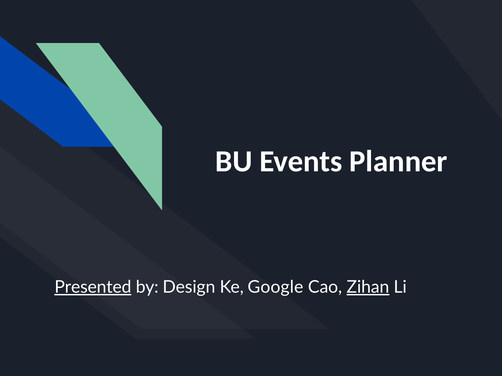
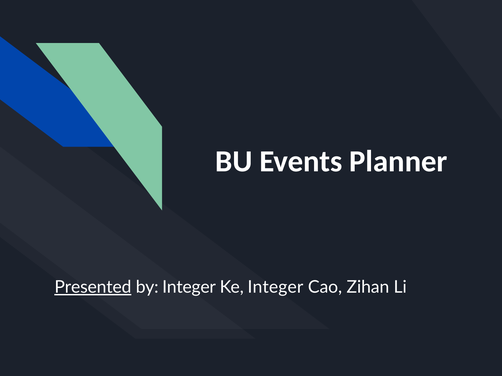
by Design: Design -> Integer (189, 288)
Ke Google: Google -> Integer (275, 288)
Zihan underline: present -> none (368, 288)
